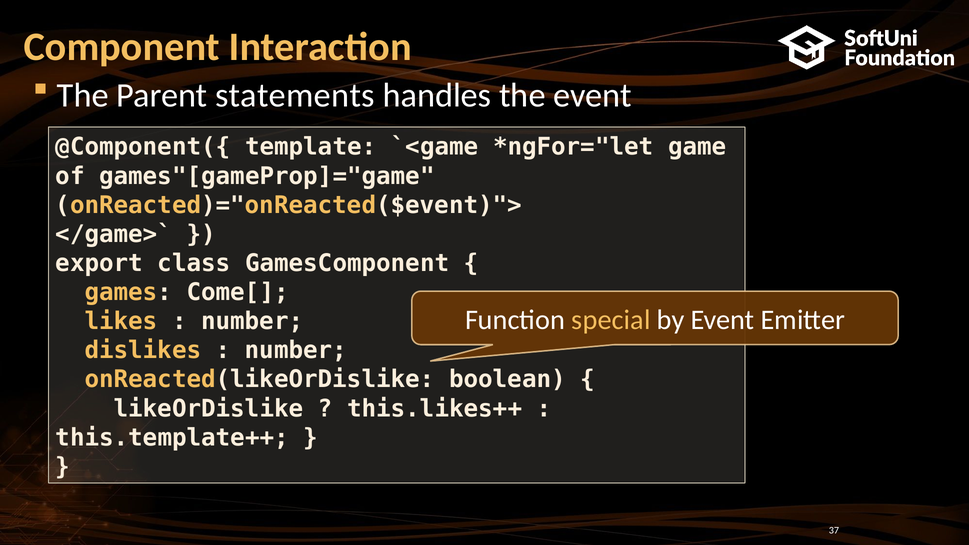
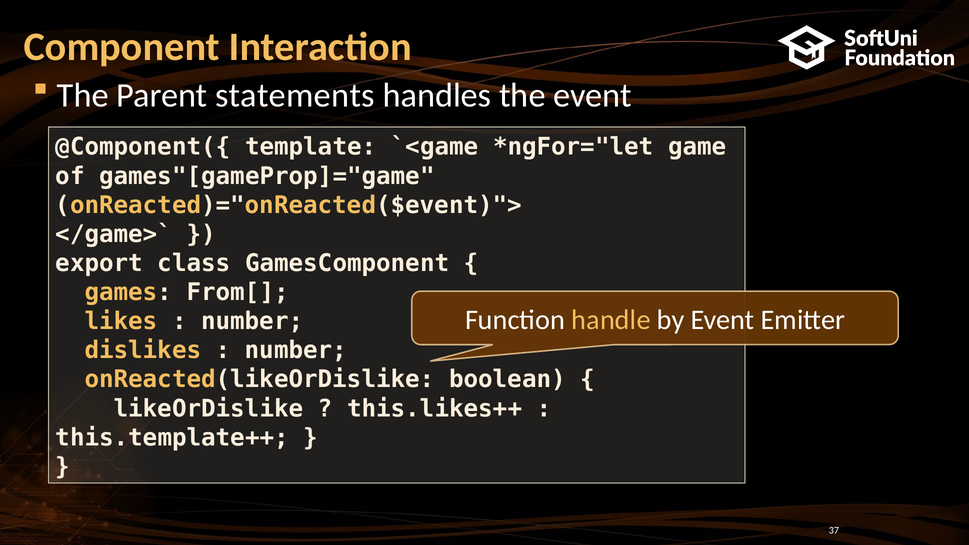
Come[: Come[ -> From[ (238, 292)
special: special -> handle (611, 320)
